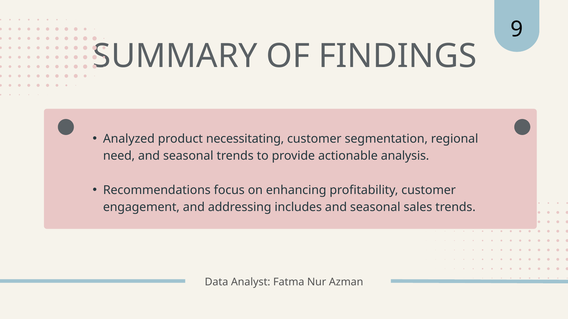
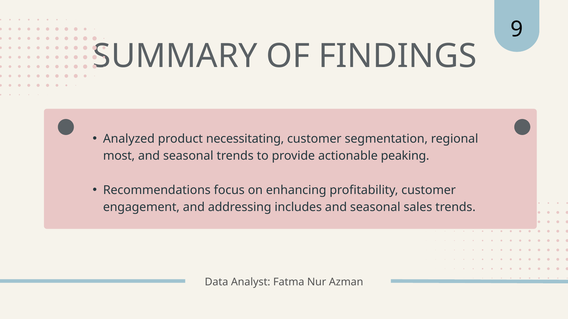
need: need -> most (119, 156)
analysis: analysis -> peaking (405, 156)
